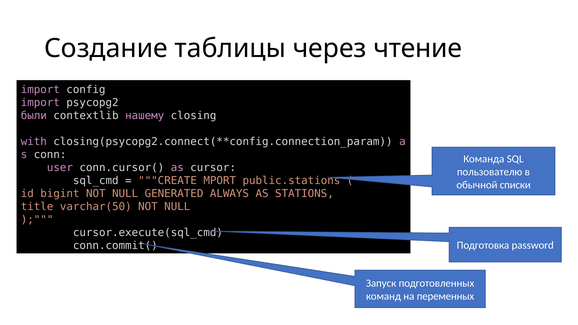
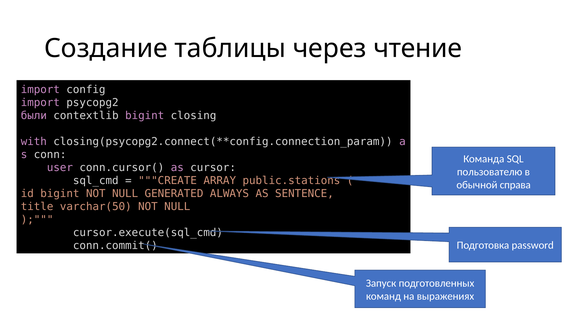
contextlib нашему: нашему -> bigint (145, 116)
MPORT: MPORT -> ARRAY (220, 181)
списки: списки -> справа (515, 185)
STATIONS: STATIONS -> SENTENCE (304, 194)
переменных: переменных -> выражениях (445, 296)
